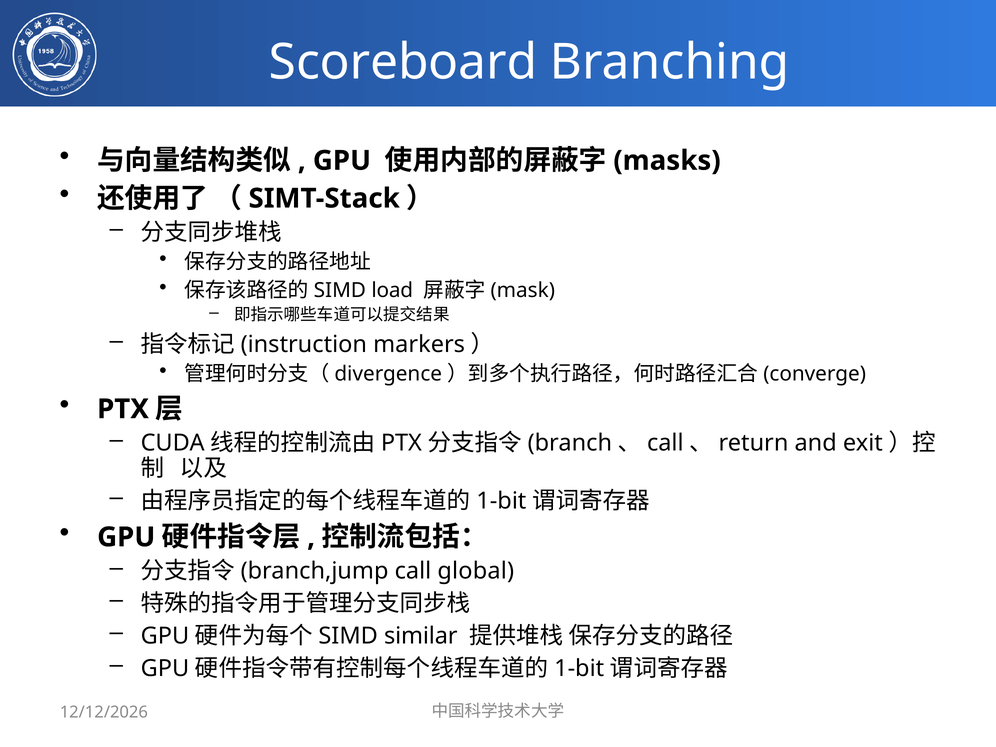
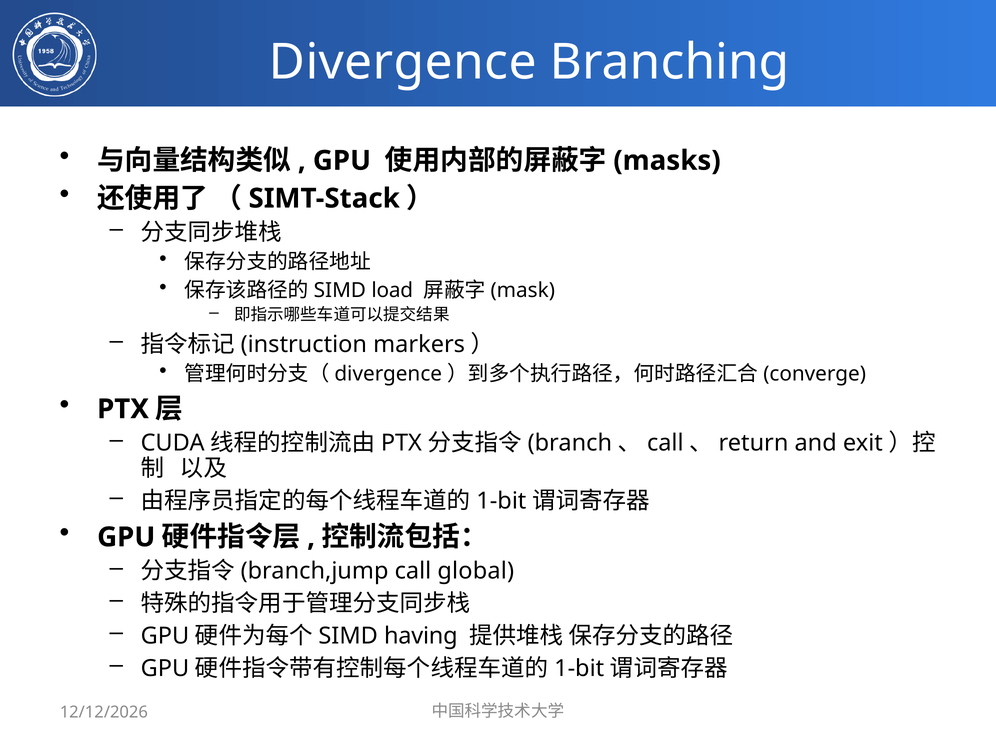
Scoreboard: Scoreboard -> Divergence (403, 62)
similar: similar -> having (421, 636)
